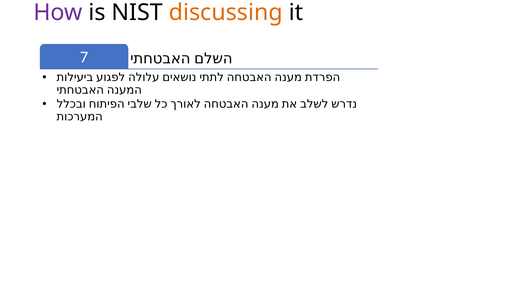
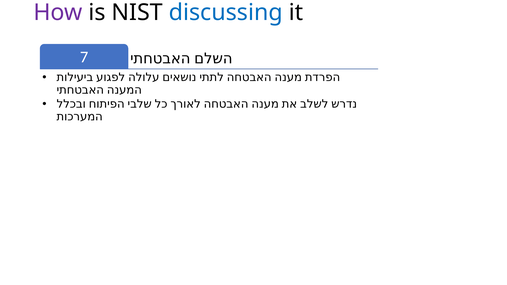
discussing colour: orange -> blue (226, 12)
